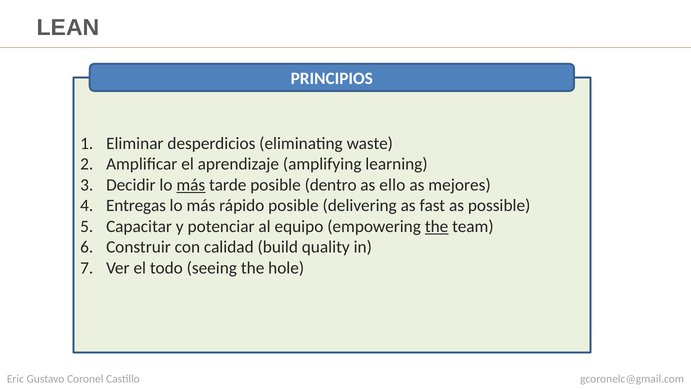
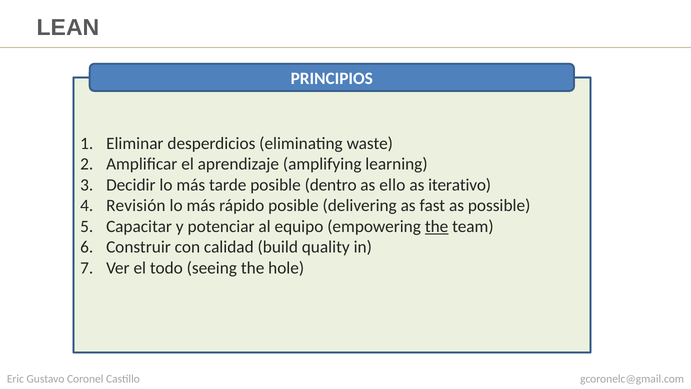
más underline: present -> none (191, 185)
mejores: mejores -> iterativo (460, 185)
Entregas: Entregas -> Revisión (136, 206)
